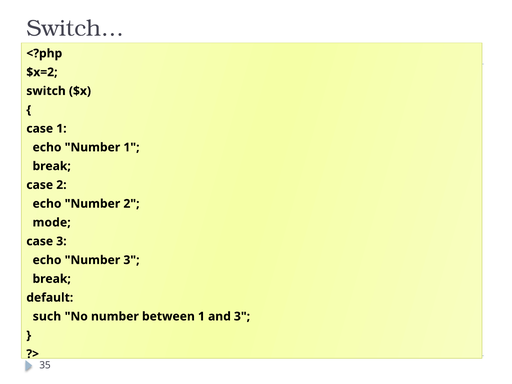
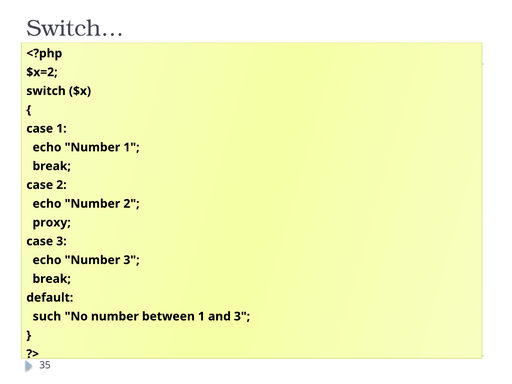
mode: mode -> proxy (52, 222)
